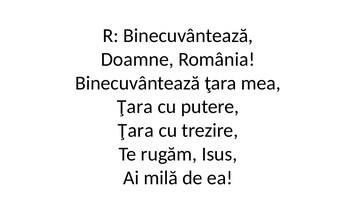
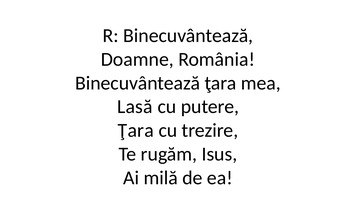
Ţara: Ţara -> Lasă (135, 107)
